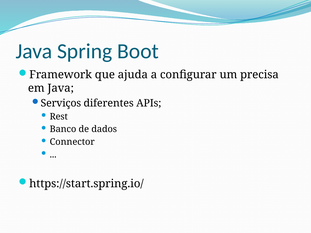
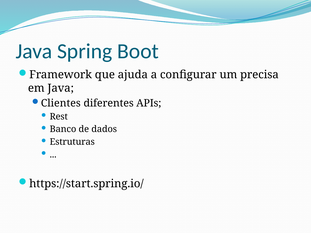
Serviços: Serviços -> Clientes (61, 103)
Connector: Connector -> Estruturas (72, 142)
